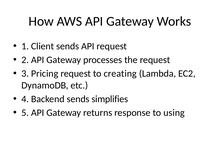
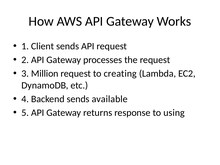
Pricing: Pricing -> Million (45, 74)
simplifies: simplifies -> available (110, 99)
